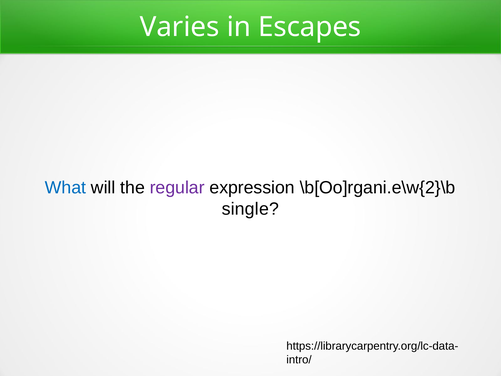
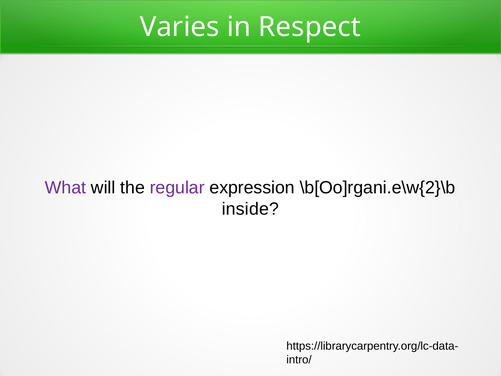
Escapes: Escapes -> Respect (310, 27)
What colour: blue -> purple (66, 187)
single: single -> inside (250, 209)
